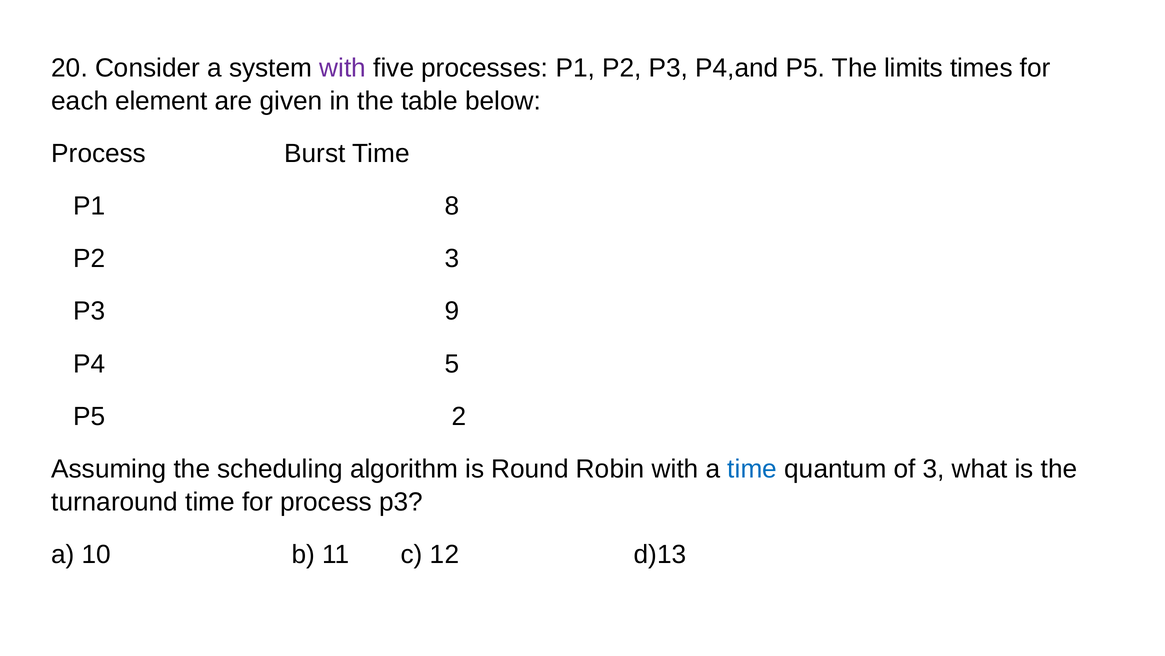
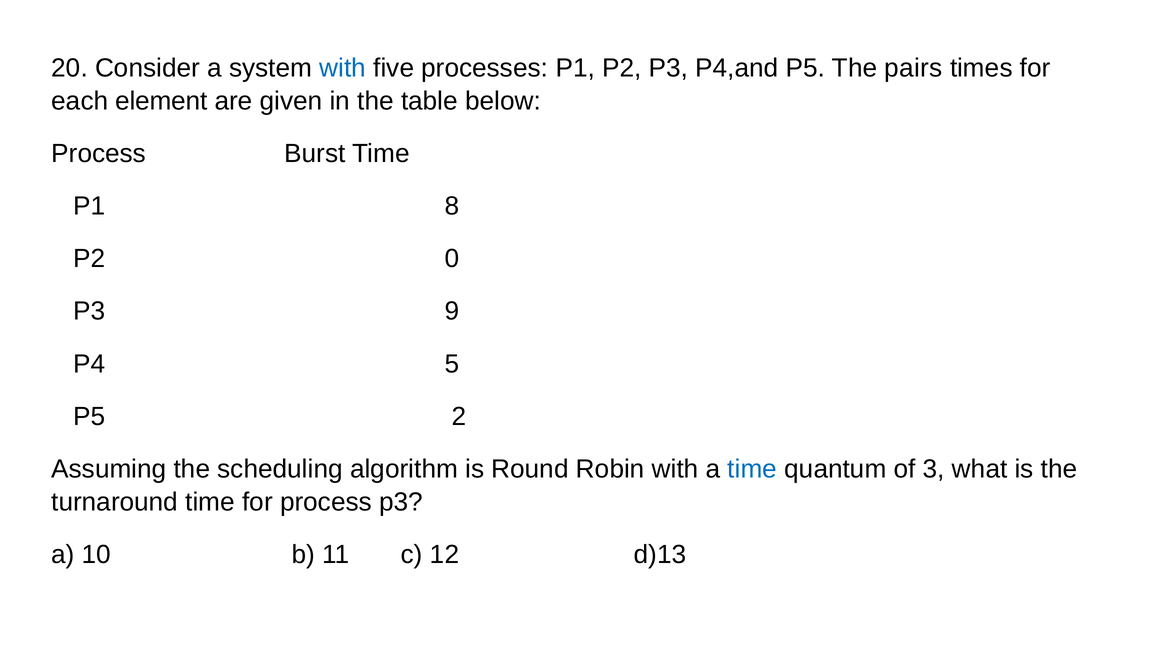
with colour: purple -> blue (343, 68)
limits: limits -> pairs (913, 68)
P2 3: 3 -> 0 (452, 258)
